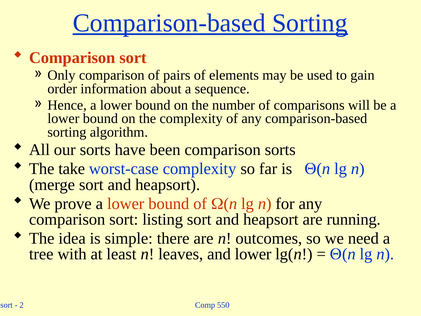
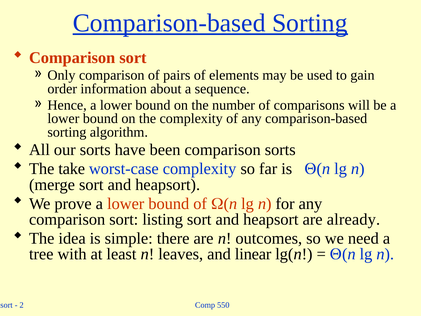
running: running -> already (353, 219)
and lower: lower -> linear (253, 254)
